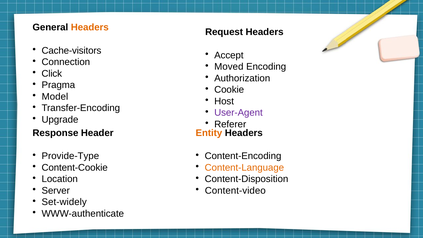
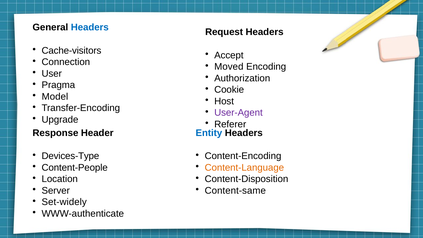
Headers colour: orange -> blue (90, 27)
Click: Click -> User (52, 74)
Entity colour: orange -> blue (209, 133)
Provide-Type: Provide-Type -> Devices-Type (70, 156)
Content-Cookie: Content-Cookie -> Content-People (75, 168)
Content-video: Content-video -> Content-same (235, 191)
